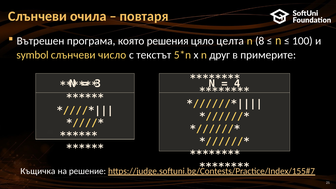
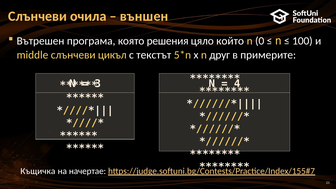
повтаря: повтаря -> външен (144, 16)
целта: целта -> който (230, 41)
8: 8 -> 0 (260, 41)
symbol: symbol -> middle (32, 55)
число: число -> цикъл (112, 55)
решение: решение -> начертае (87, 171)
